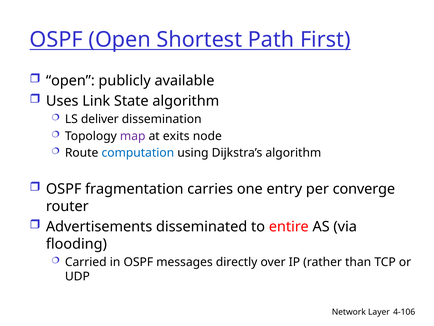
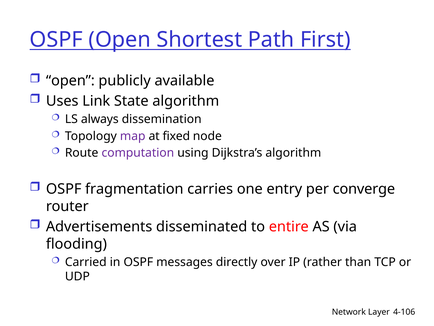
deliver: deliver -> always (100, 119)
exits: exits -> fixed (176, 136)
computation colour: blue -> purple (138, 153)
